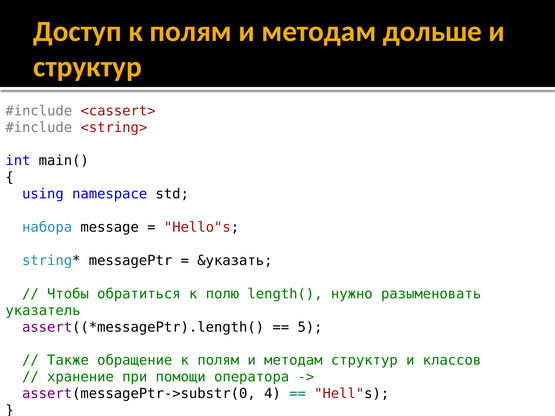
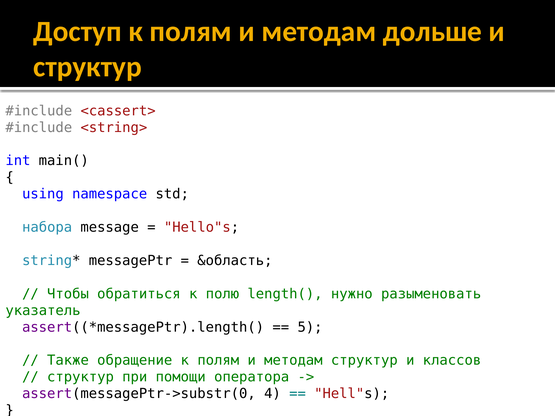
&указать: &указать -> &область (235, 261)
хранение: хранение -> структур (80, 377)
